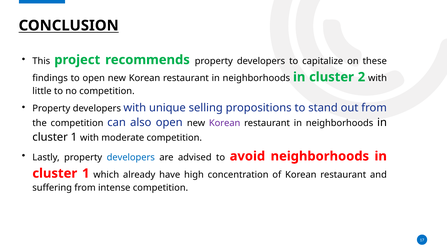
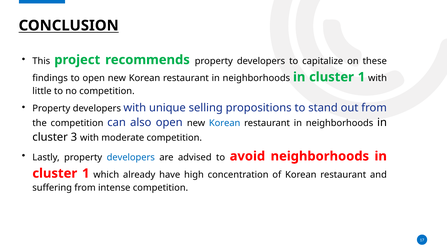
2: 2 -> 1 (361, 77)
Korean colour: purple -> blue (225, 123)
1: 1 -> 3 (74, 137)
